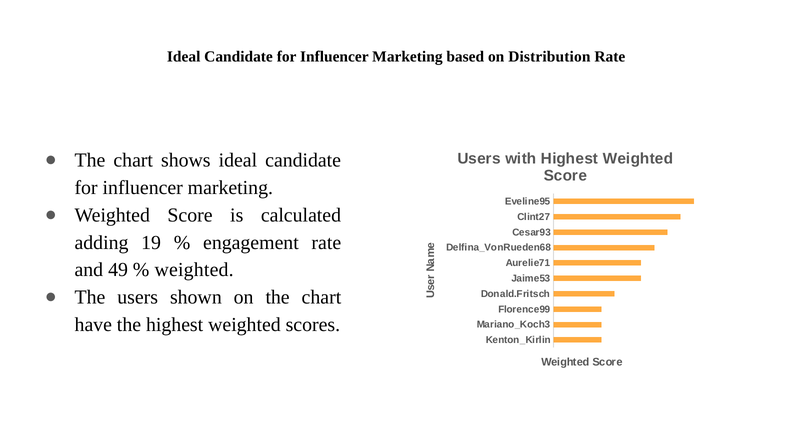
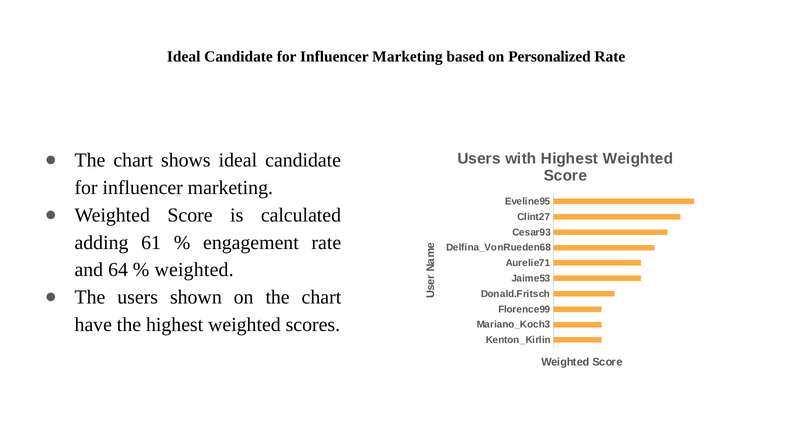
Distribution: Distribution -> Personalized (550, 57)
19: 19 -> 61 (151, 243)
49: 49 -> 64 (118, 270)
